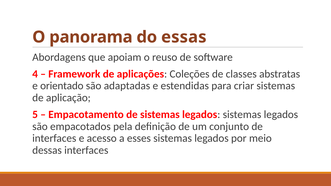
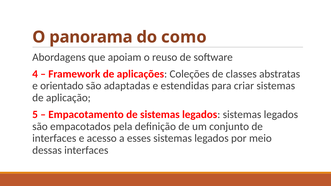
essas: essas -> como (184, 37)
